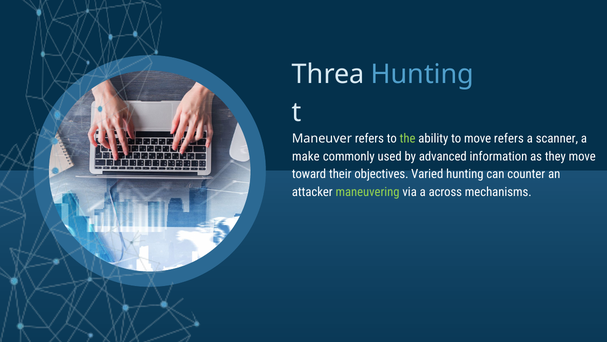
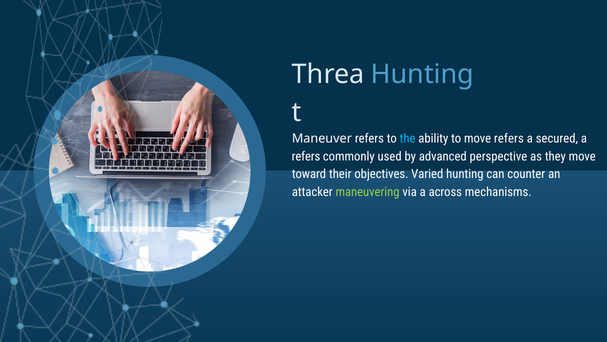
the colour: light green -> light blue (408, 138)
scanner: scanner -> secured (557, 138)
make: make -> refers (306, 156)
information: information -> perspective (498, 156)
